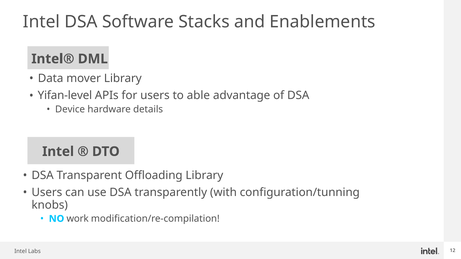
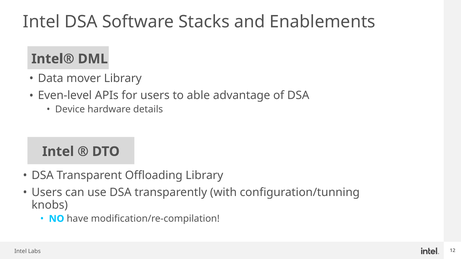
Yifan-level: Yifan-level -> Even-level (65, 96)
work: work -> have (78, 219)
